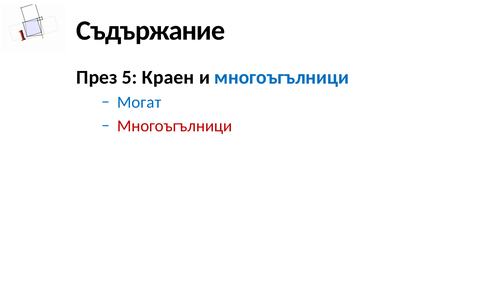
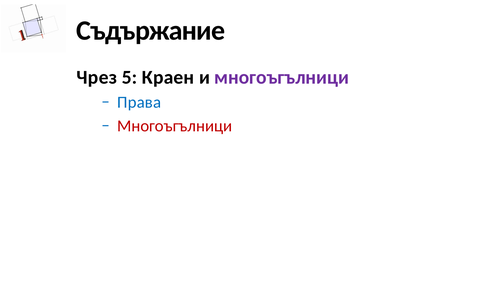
През: През -> Чрез (97, 77)
многоъгълници colour: blue -> purple (282, 77)
Могат: Могат -> Права (139, 102)
